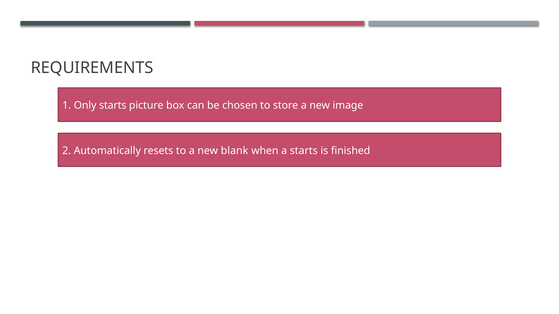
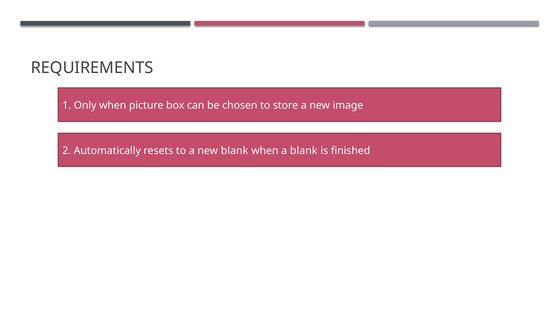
Only starts: starts -> when (113, 106)
a starts: starts -> blank (304, 151)
